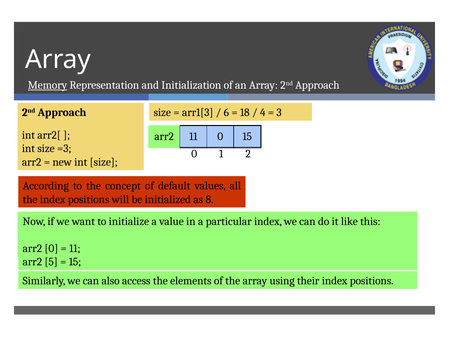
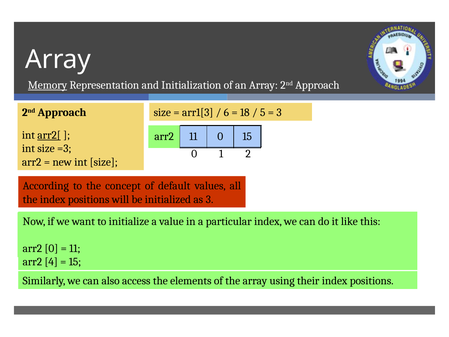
4: 4 -> 5 (263, 112)
arr2[ underline: none -> present (49, 135)
as 8: 8 -> 3 (210, 199)
5: 5 -> 4 (51, 262)
